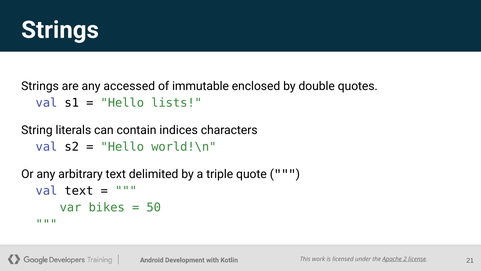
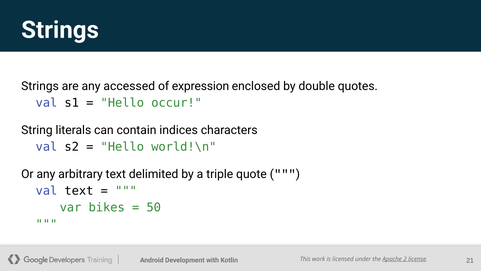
immutable: immutable -> expression (201, 86)
lists: lists -> occur (177, 103)
